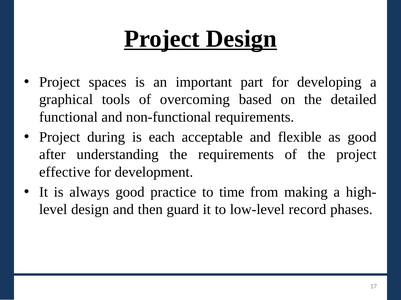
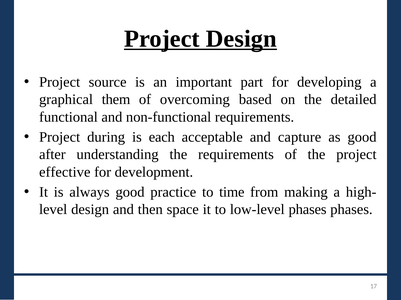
spaces: spaces -> source (108, 82)
tools: tools -> them (116, 100)
flexible: flexible -> capture (300, 138)
guard: guard -> space (183, 210)
low-level record: record -> phases (308, 210)
